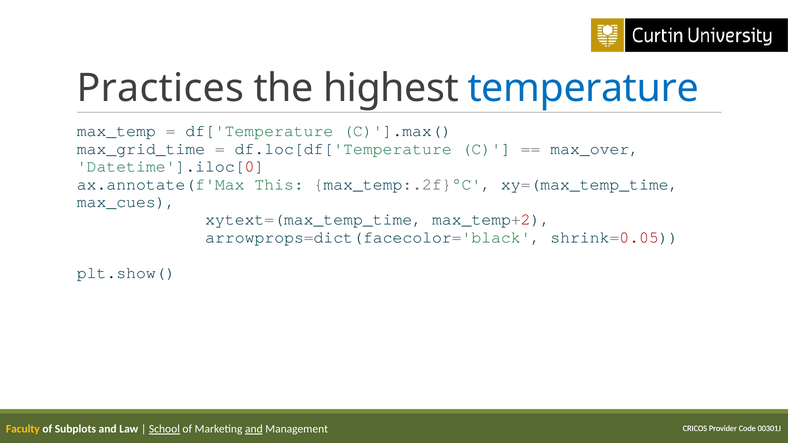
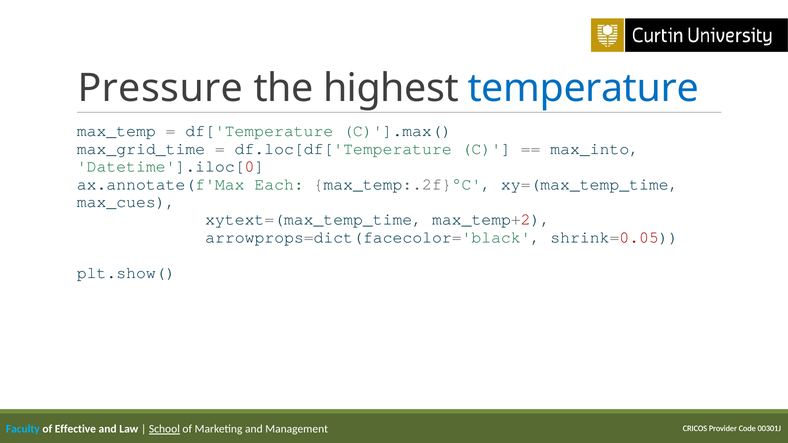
Practices: Practices -> Pressure (160, 88)
max_over: max_over -> max_into (595, 149)
This: This -> Each (279, 184)
Faculty colour: yellow -> light blue (23, 429)
Subplots: Subplots -> Effective (75, 429)
and underline: present -> none (254, 429)
